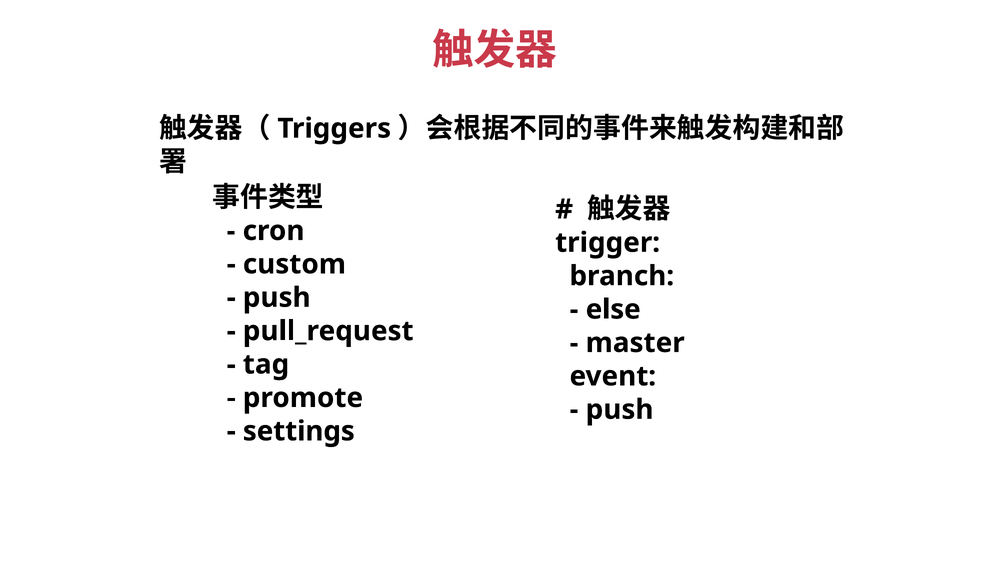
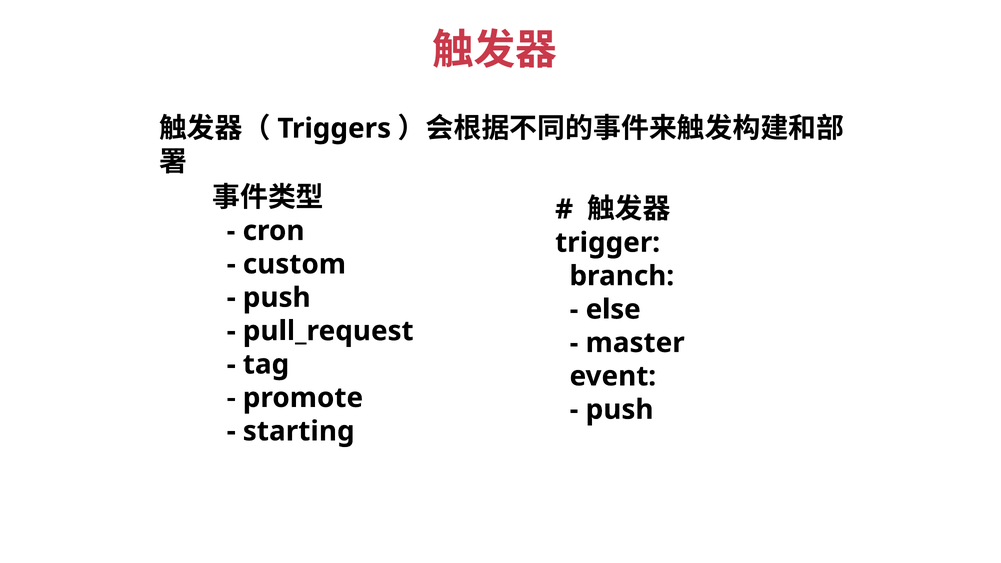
settings: settings -> starting (299, 431)
